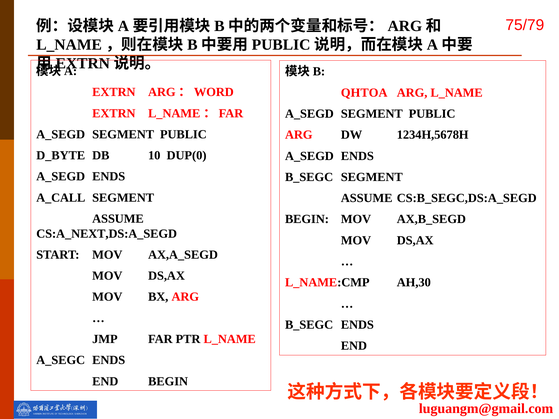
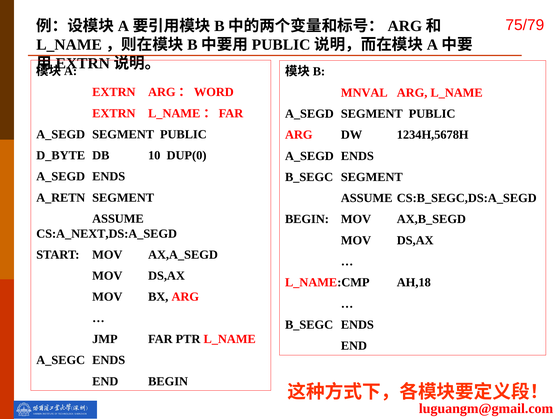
QHTOA: QHTOA -> MNVAL (364, 93)
A_CALL: A_CALL -> A_RETN (61, 198)
AH,30: AH,30 -> AH,18 (414, 283)
